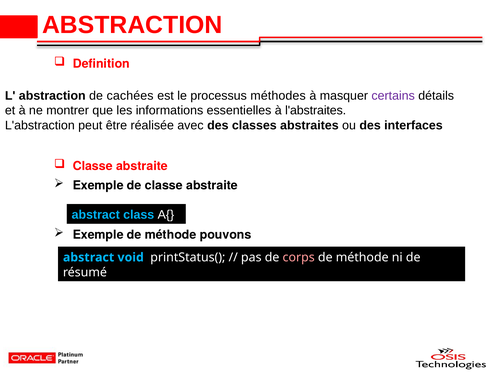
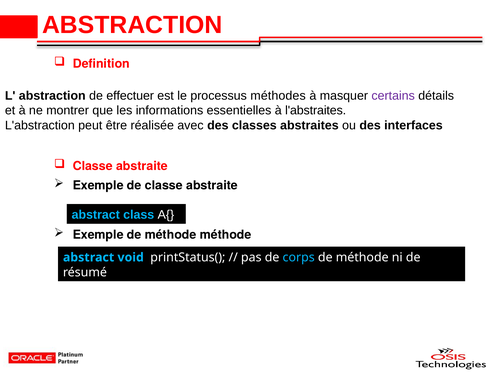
cachées: cachées -> effectuer (130, 96)
méthode pouvons: pouvons -> méthode (226, 235)
corps colour: pink -> light blue (299, 257)
